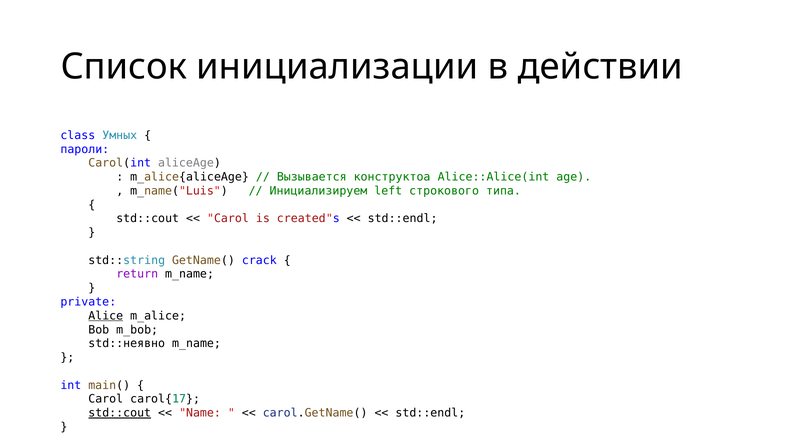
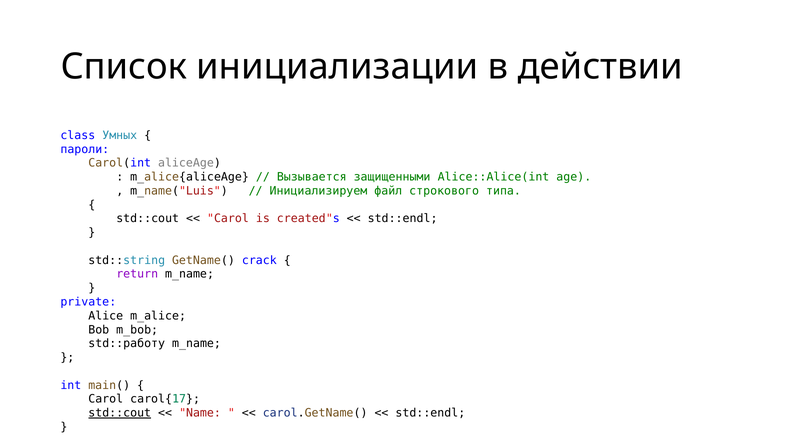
конструктоа: конструктоа -> защищенными (392, 177)
left: left -> файл (388, 191)
Alice underline: present -> none (106, 316)
std::неявно: std::неявно -> std::работу (127, 344)
